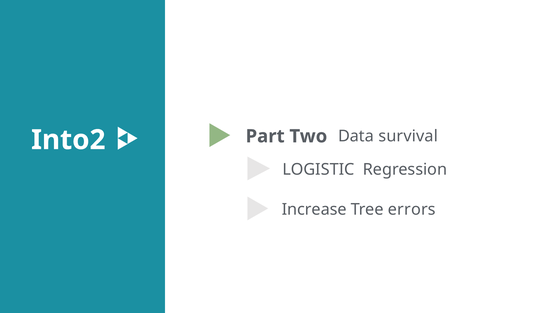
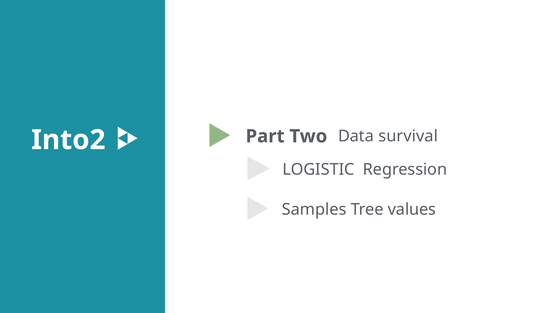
Increase: Increase -> Samples (314, 210)
errors: errors -> values (412, 210)
